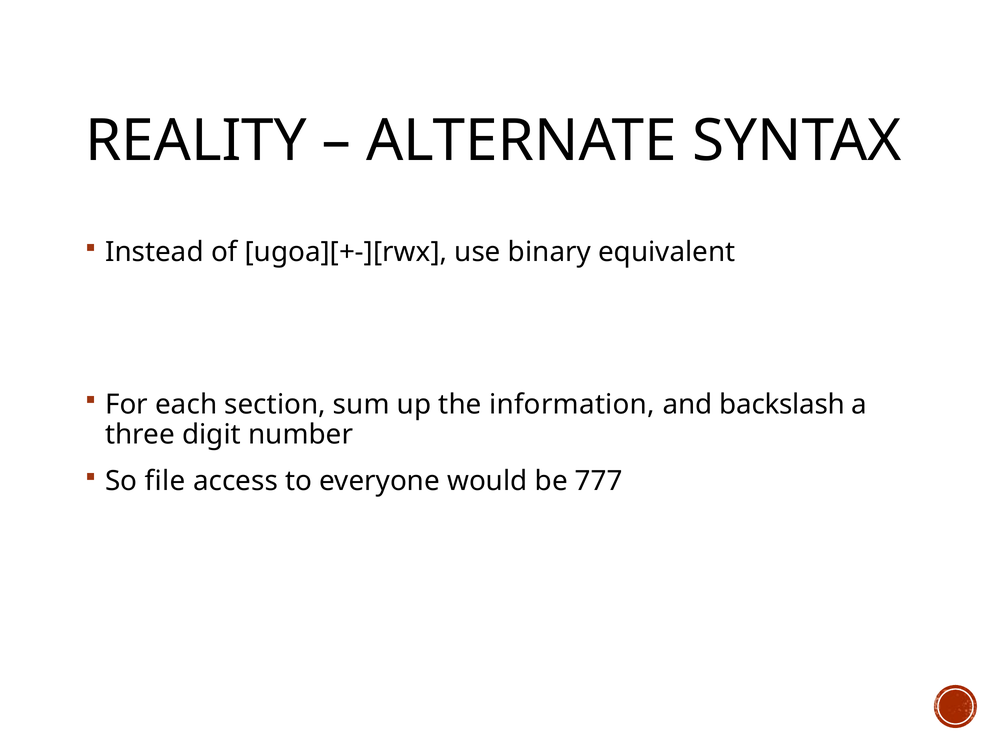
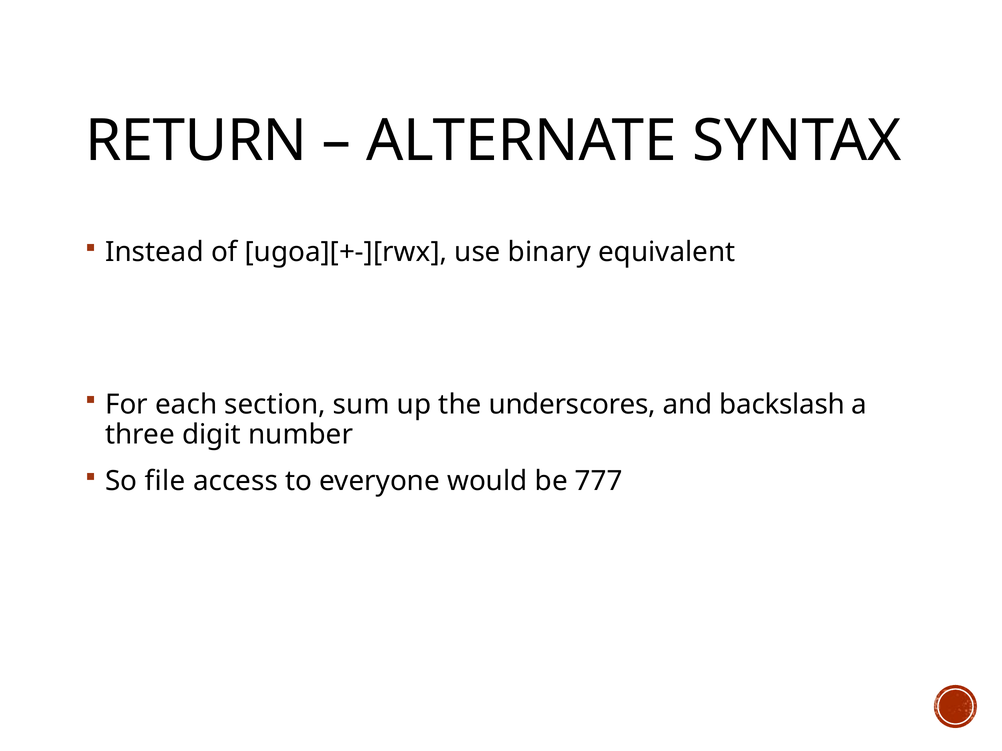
REALITY: REALITY -> RETURN (196, 141)
information: information -> underscores (572, 405)
